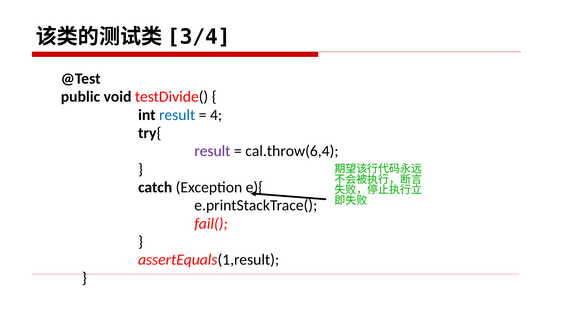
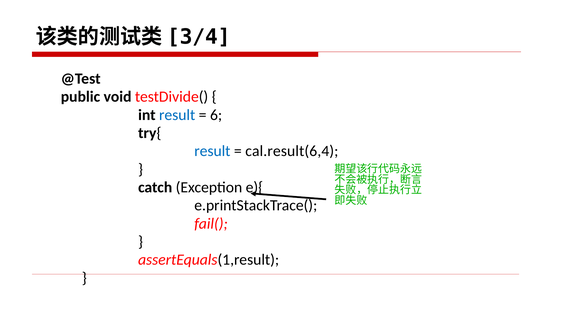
4: 4 -> 6 (216, 115)
result colour: purple -> blue (212, 151)
cal.throw(6,4: cal.throw(6,4 -> cal.result(6,4 (292, 151)
